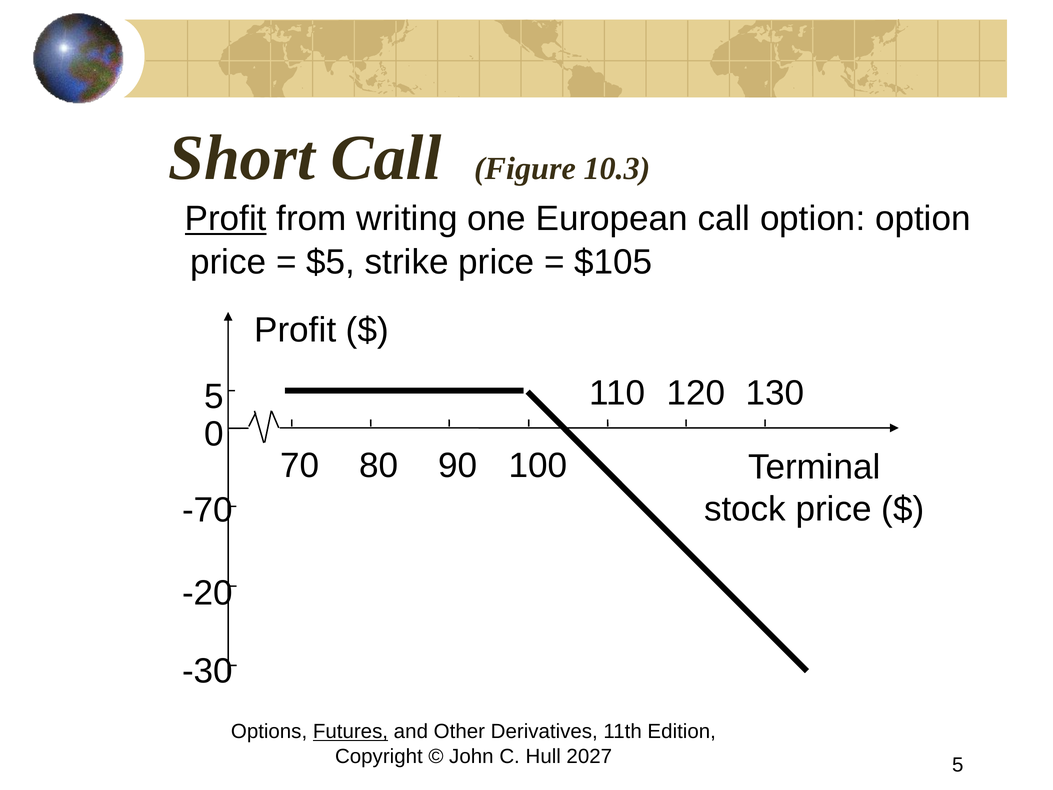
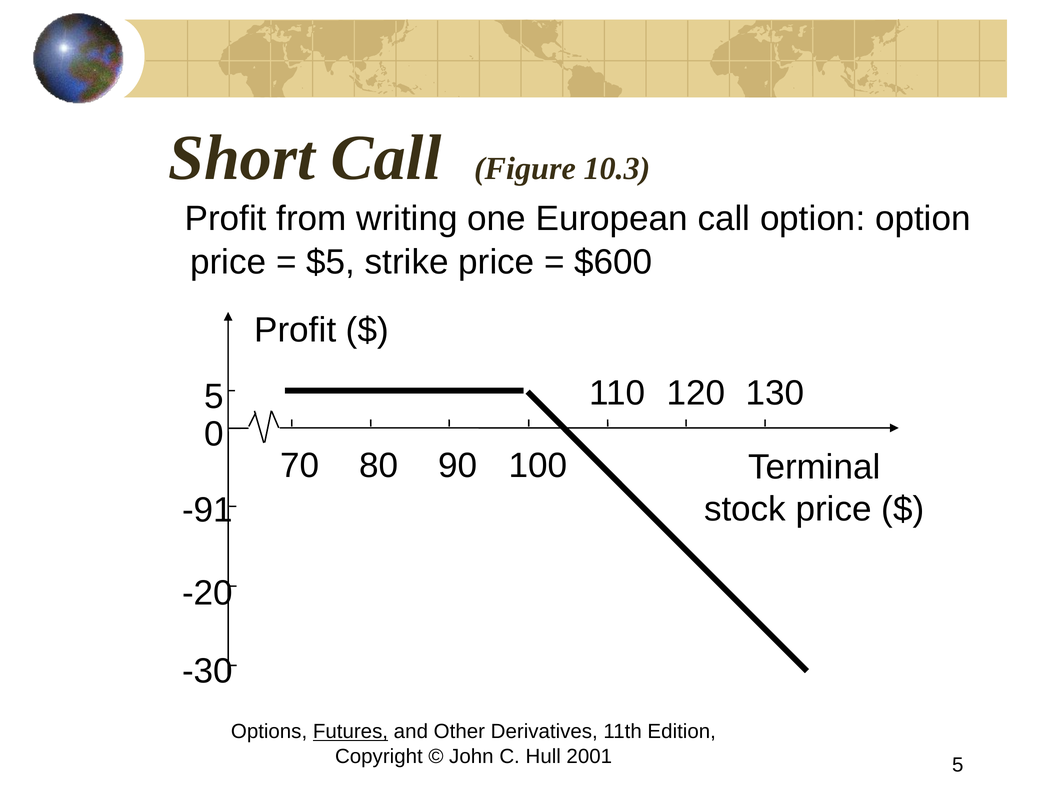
Profit underline: present -> none (226, 219)
$105: $105 -> $600 (613, 262)
-70: -70 -> -91 (208, 510)
2027: 2027 -> 2001 (589, 756)
